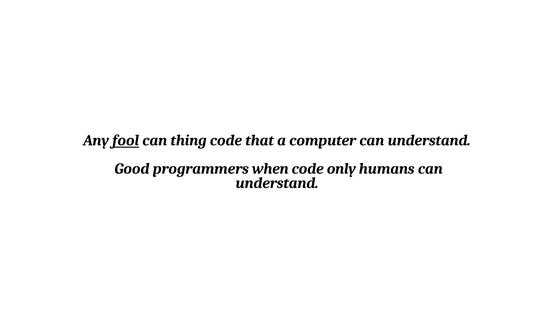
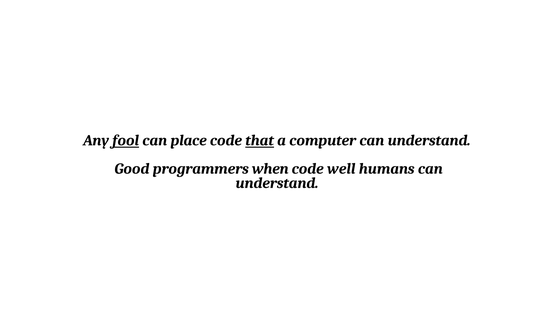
thing: thing -> place (189, 141)
that underline: none -> present (260, 141)
only: only -> well (341, 169)
